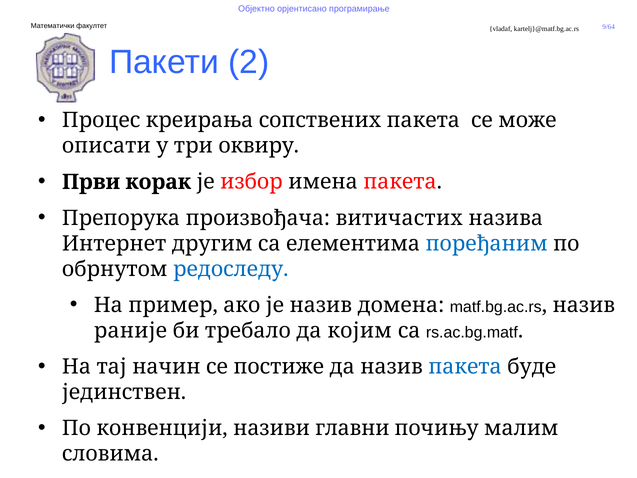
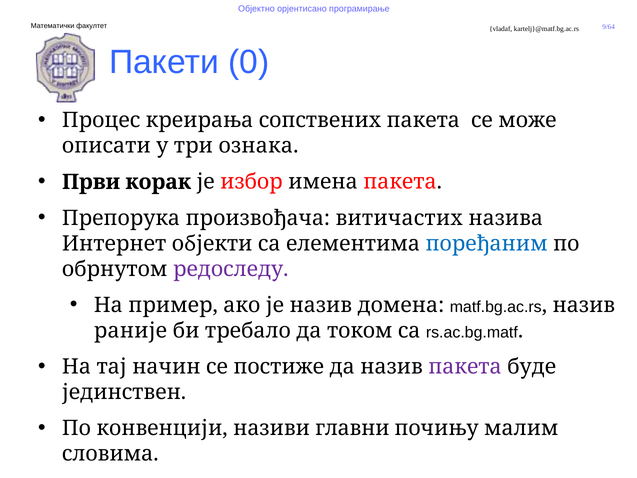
2: 2 -> 0 (249, 62)
оквиру: оквиру -> ознака (259, 146)
другим: другим -> објекти (212, 243)
редоследу colour: blue -> purple (231, 269)
којим: којим -> током (360, 330)
пакета colour: blue -> purple (465, 367)
